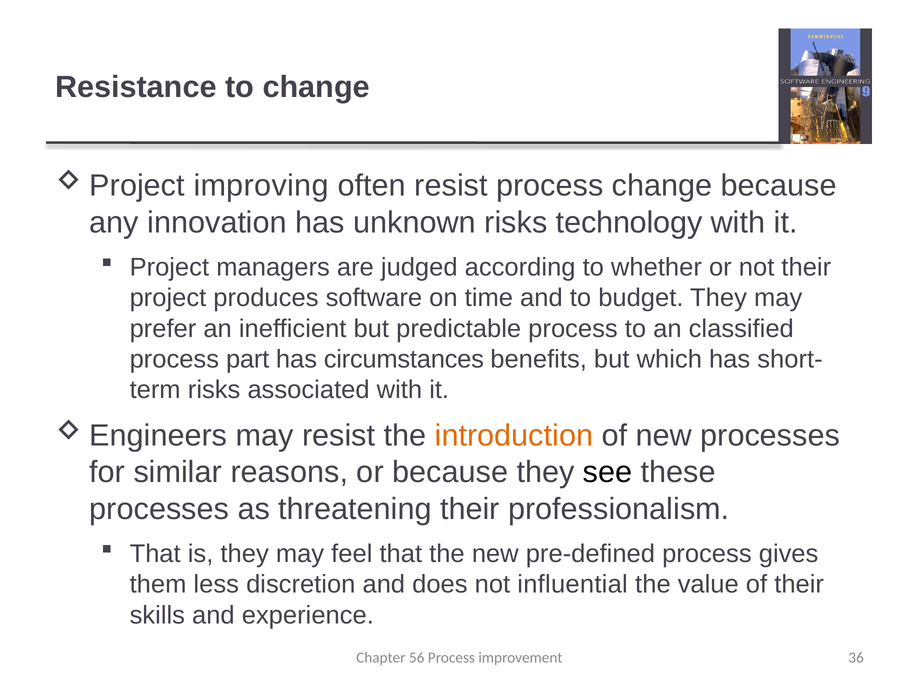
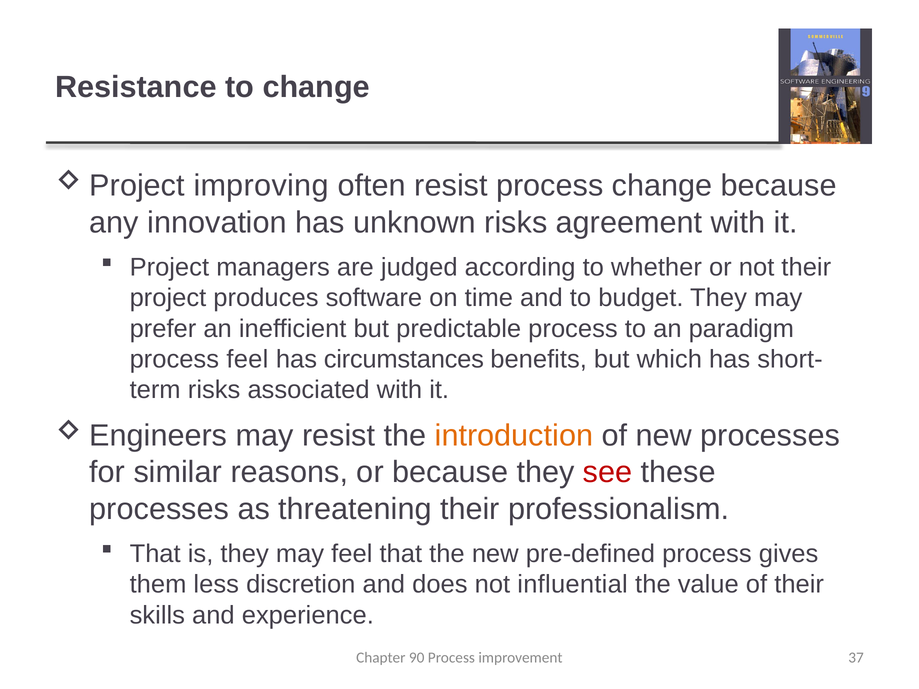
technology: technology -> agreement (629, 223)
classified: classified -> paradigm (741, 329)
process part: part -> feel (247, 359)
see colour: black -> red (608, 472)
56: 56 -> 90 (417, 658)
36: 36 -> 37 (856, 658)
